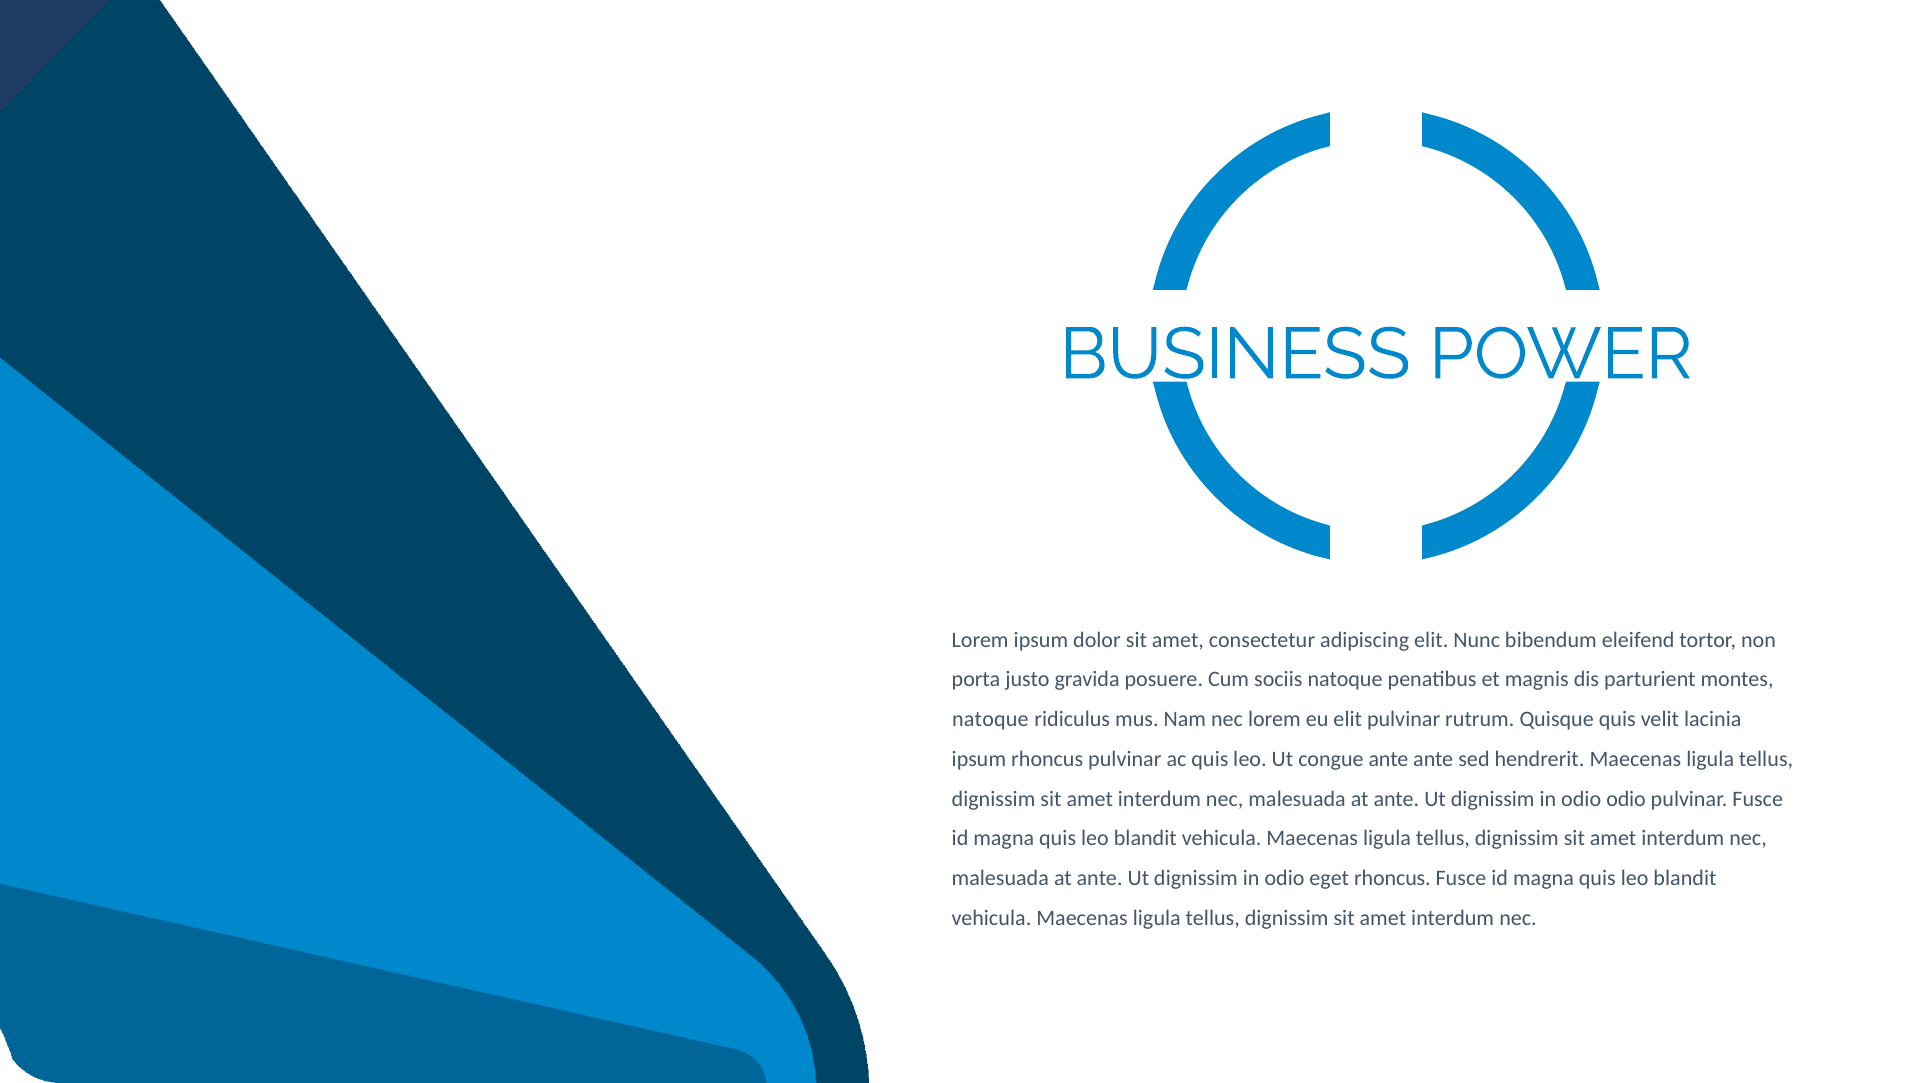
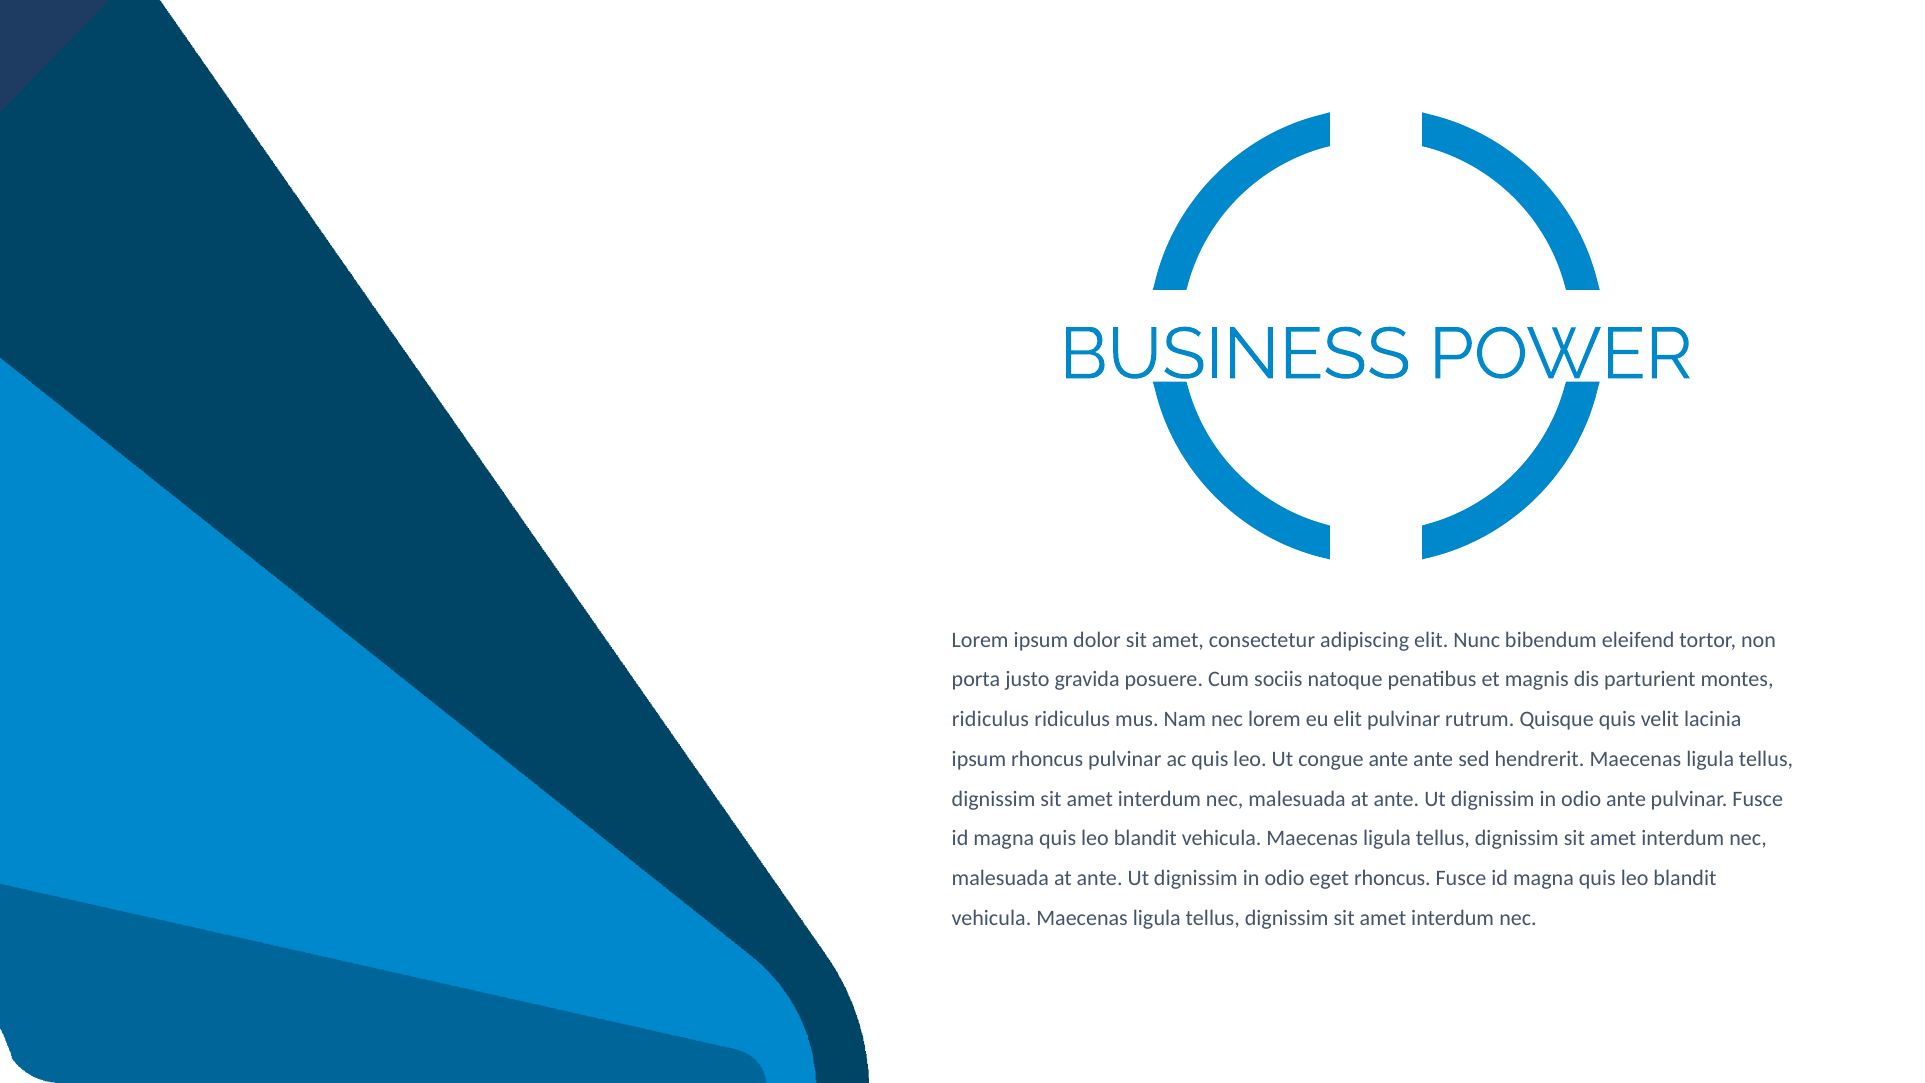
natoque: natoque -> ridiculus (990, 719)
odio odio: odio -> ante (1626, 799)
